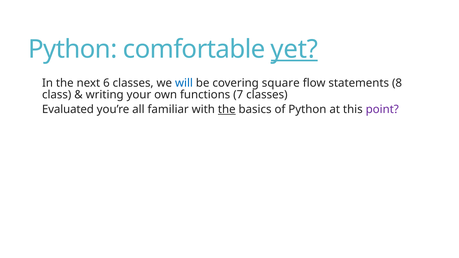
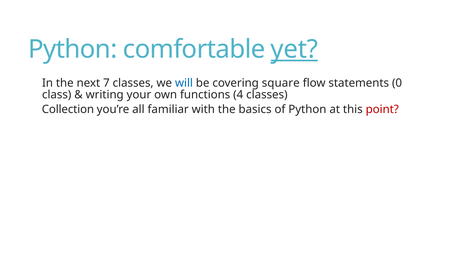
6: 6 -> 7 (106, 83)
8: 8 -> 0 (397, 83)
7: 7 -> 4 (238, 95)
Evaluated: Evaluated -> Collection (68, 109)
the underline: present -> none (227, 109)
point colour: purple -> red (382, 109)
